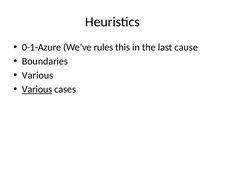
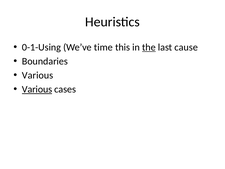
0-1-Azure: 0-1-Azure -> 0-1-Using (41, 47)
rules: rules -> time (103, 47)
the underline: none -> present (149, 47)
